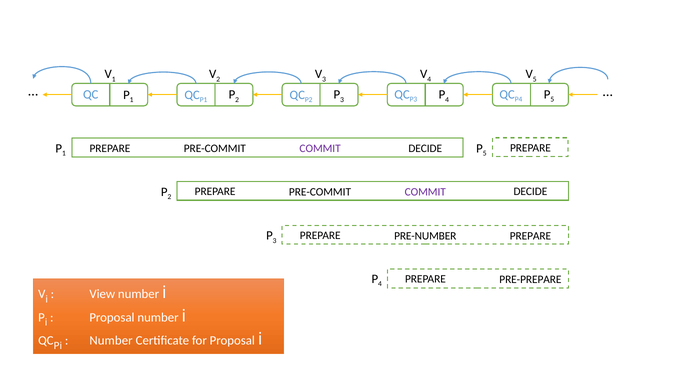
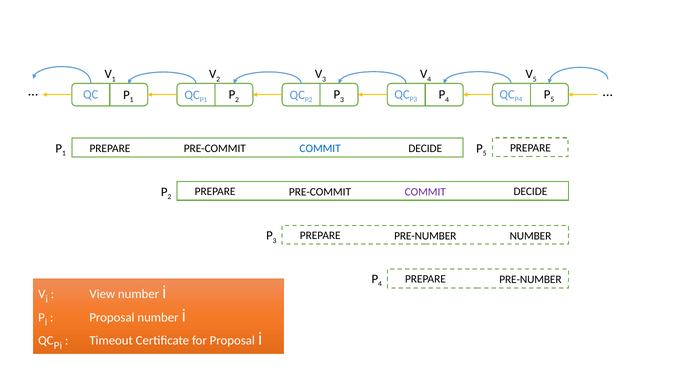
COMMIT colour: purple -> blue (320, 149)
PREPARE: PREPARE -> NUMBER (530, 236)
PRE-PREPARE: PRE-PREPARE -> PRE-NUMBER (530, 280)
Number: Number -> Timeout (111, 341)
